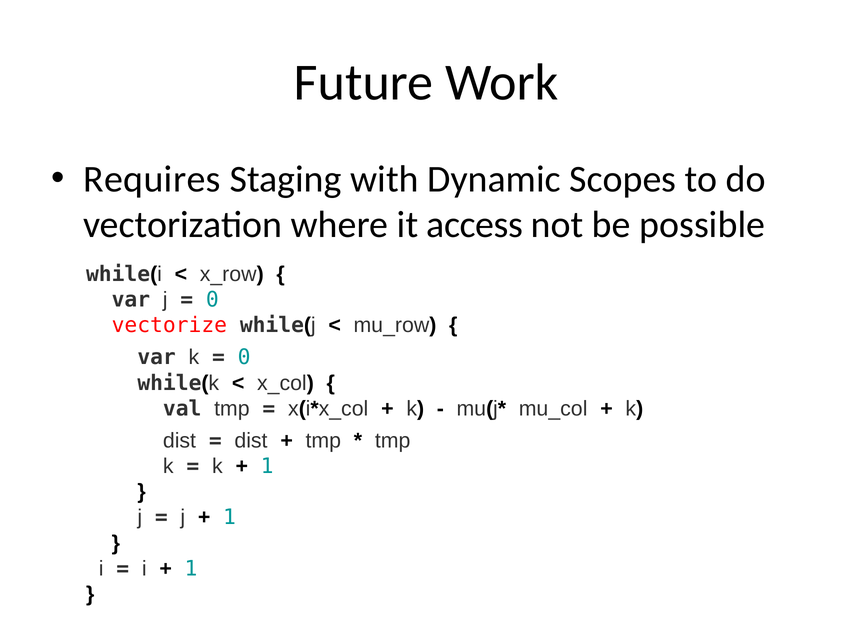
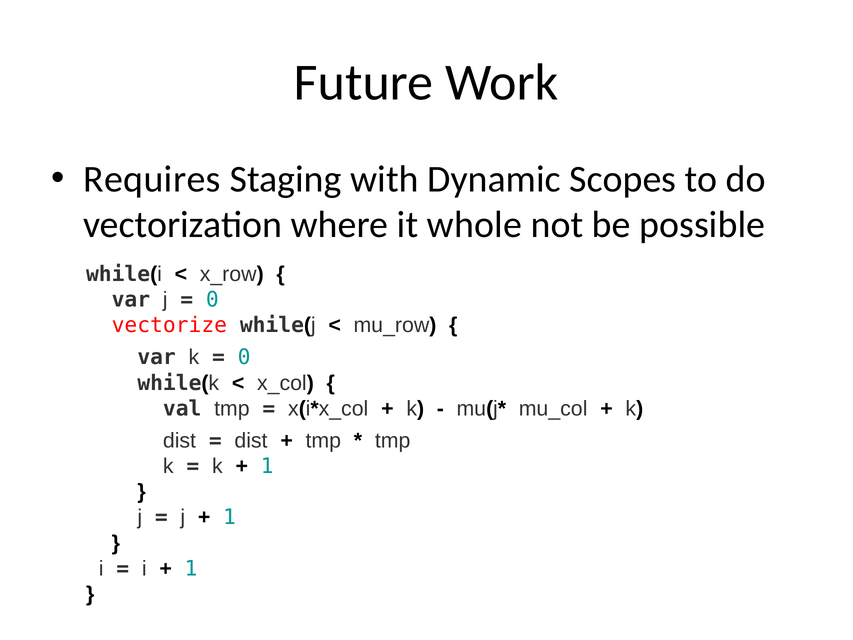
access: access -> whole (474, 224)
